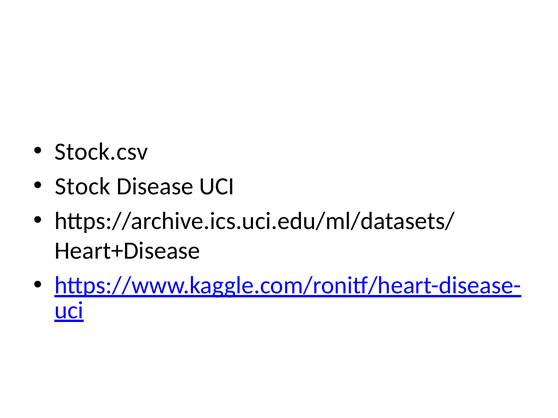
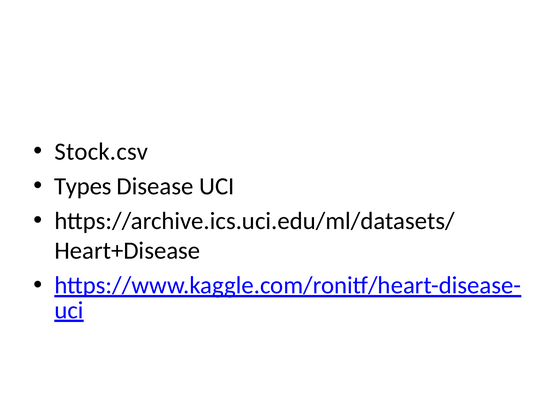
Stock: Stock -> Types (83, 187)
